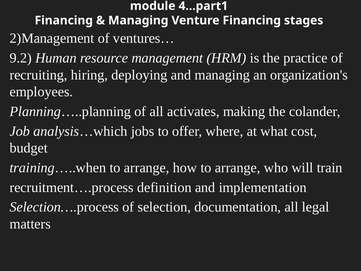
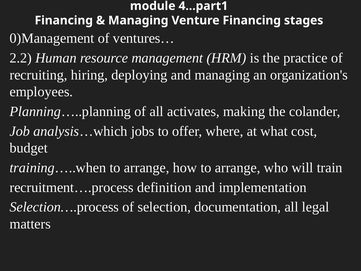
2)Management: 2)Management -> 0)Management (52, 38)
9.2: 9.2 -> 2.2 (21, 58)
